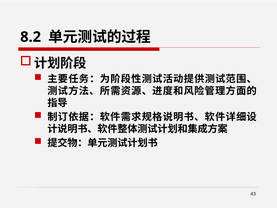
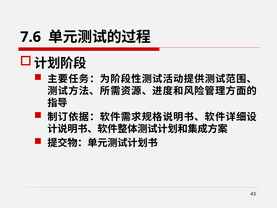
8.2: 8.2 -> 7.6 (31, 37)
